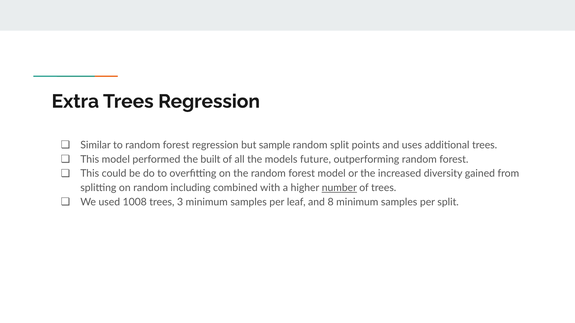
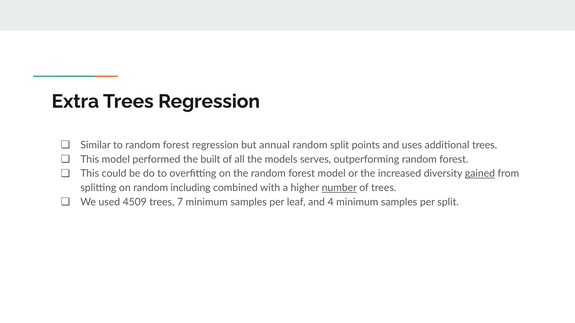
sample: sample -> annual (275, 145)
future: future -> serves (316, 160)
gained underline: none -> present (480, 174)
1008: 1008 -> 4509 (135, 202)
3: 3 -> 7 (180, 202)
8: 8 -> 4 (331, 202)
